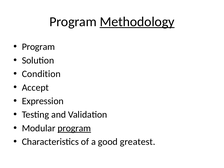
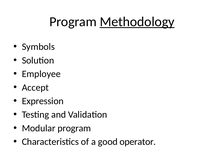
Program: Program -> Symbols (38, 47)
Condition: Condition -> Employee (41, 74)
program underline: present -> none (74, 128)
greatest: greatest -> operator (138, 142)
